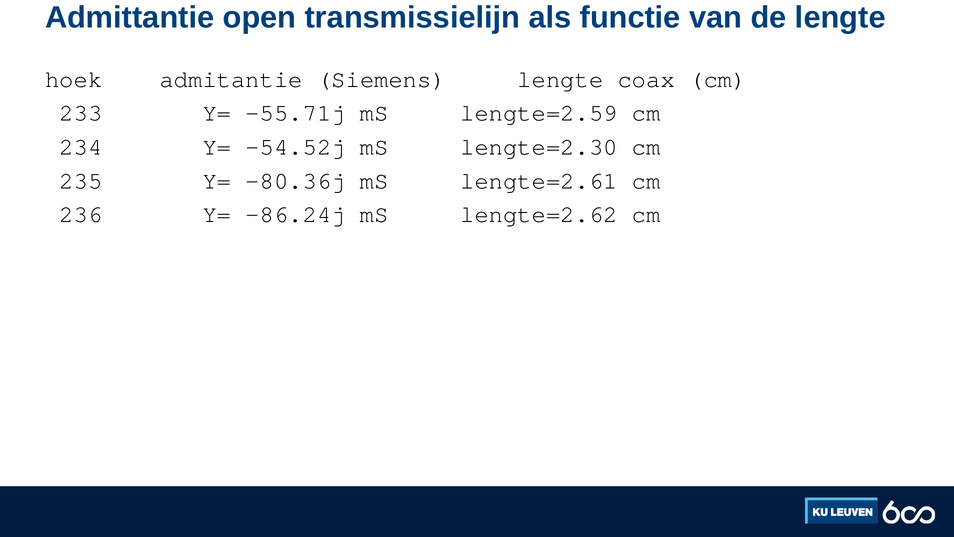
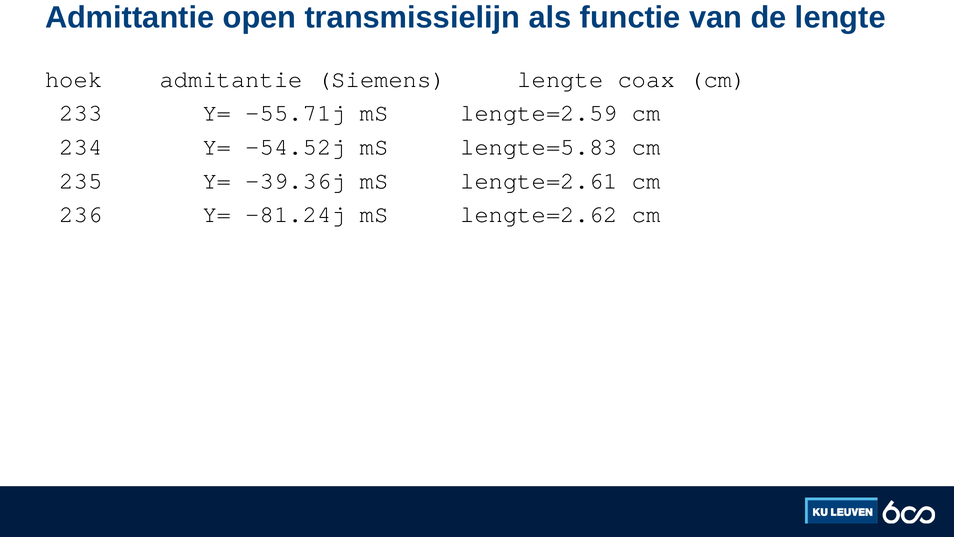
lengte=2.30: lengte=2.30 -> lengte=5.83 (539, 147)
-80.36j: -80.36j -> -39.36j (296, 181)
-86.24j: -86.24j -> -81.24j (296, 214)
